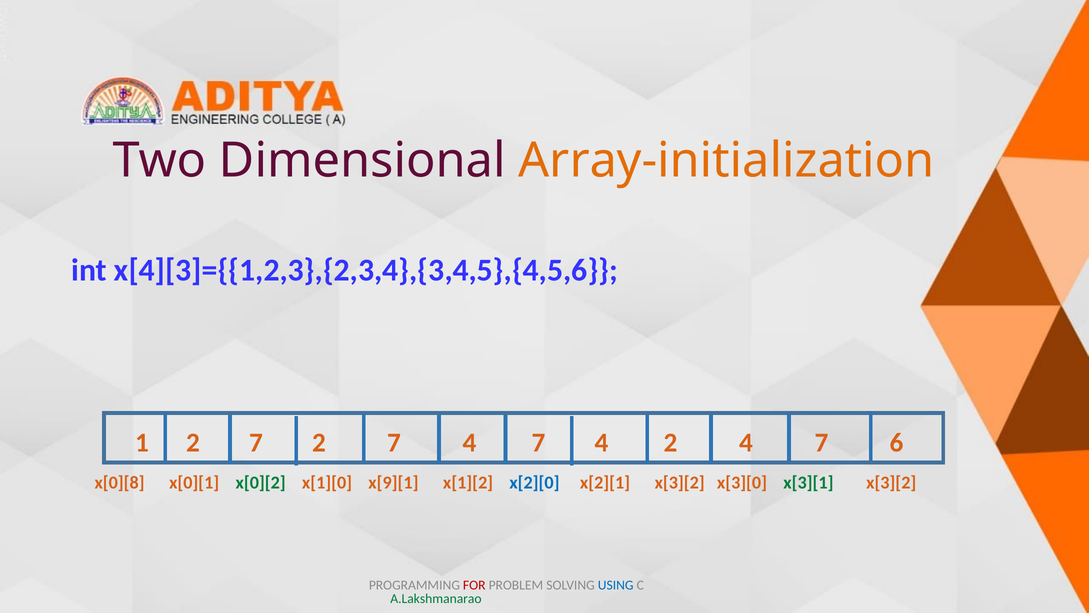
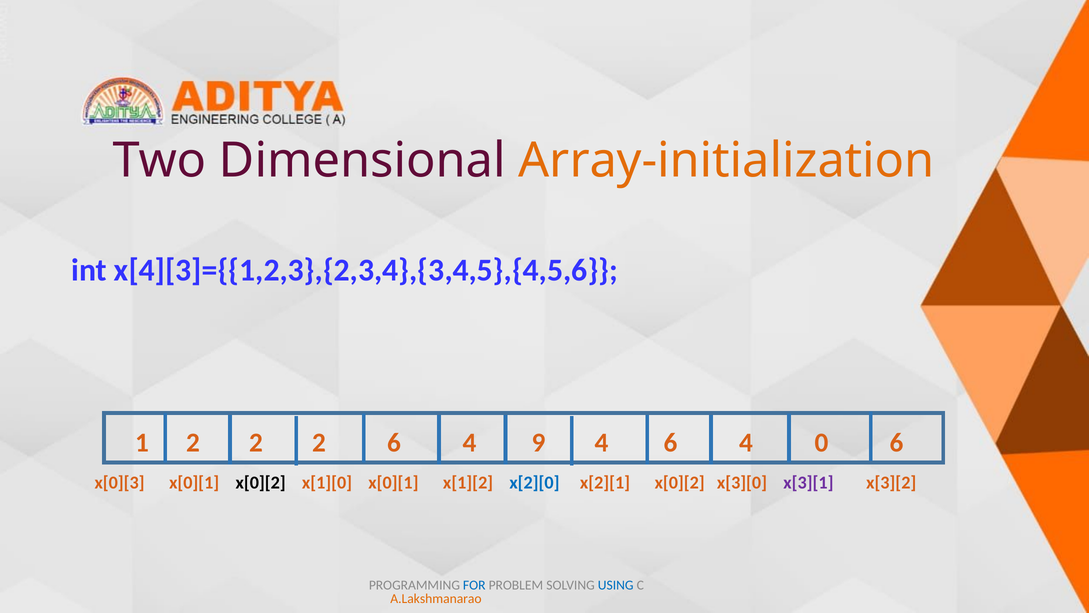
1 2 7: 7 -> 2 (256, 442)
7: 7 -> 6 (394, 442)
7: 7 -> 9 (539, 442)
4 2: 2 -> 6 (671, 442)
7: 7 -> 0 (821, 442)
x[0][8: x[0][8 -> x[0][3 (120, 482)
x[0][2 colour: green -> black (261, 482)
x[1][0 x[9][1: x[9][1 -> x[0][1 (393, 482)
x[2][1 x[3][2: x[3][2 -> x[0][2 (680, 482)
x[3][1 colour: green -> purple (808, 482)
FOR colour: red -> blue (474, 585)
A.Lakshmanarao colour: green -> orange (436, 598)
